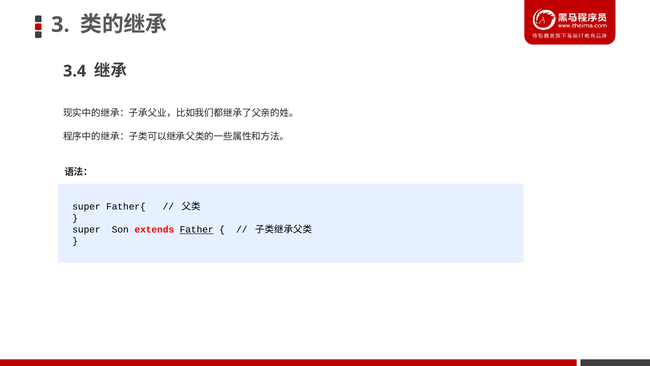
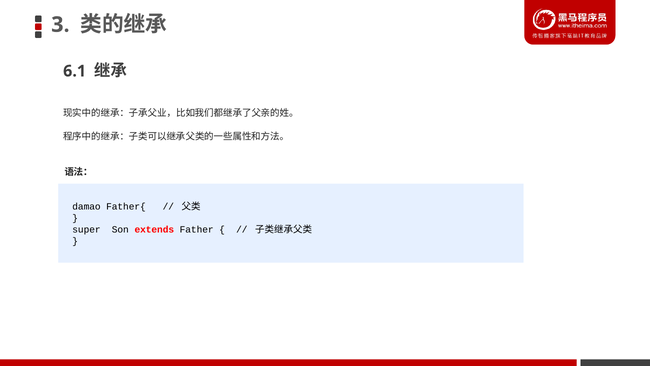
3.4: 3.4 -> 6.1 (75, 71)
super: super -> damao (86, 207)
Father underline: present -> none (197, 229)
